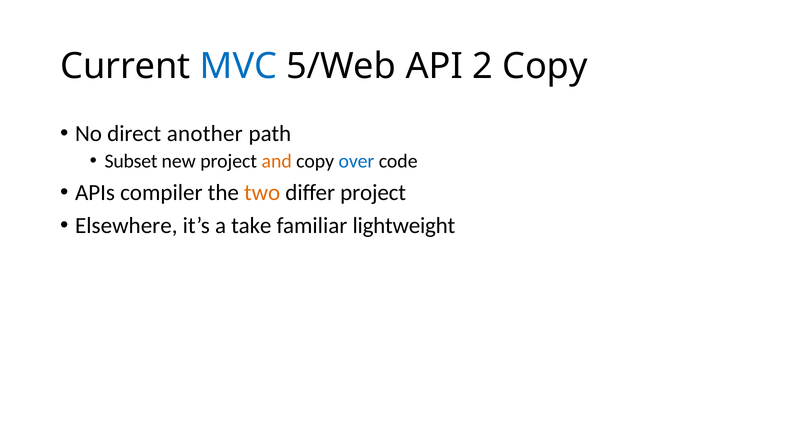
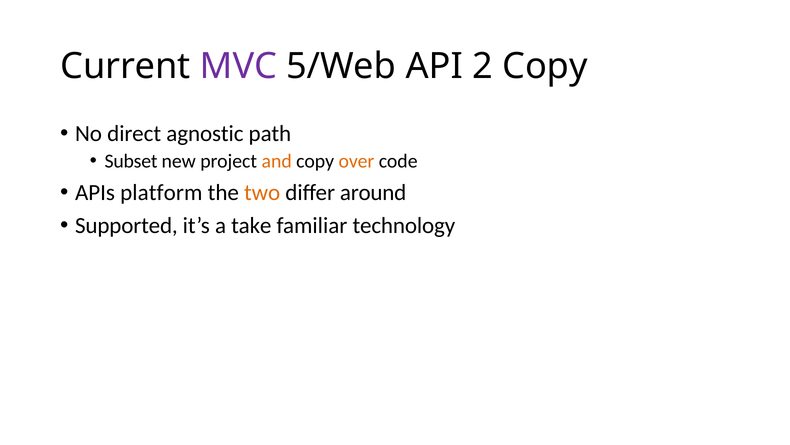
MVC colour: blue -> purple (238, 66)
another: another -> agnostic (205, 134)
over colour: blue -> orange (356, 161)
compiler: compiler -> platform (161, 192)
differ project: project -> around (373, 192)
Elsewhere: Elsewhere -> Supported (126, 225)
lightweight: lightweight -> technology (404, 225)
